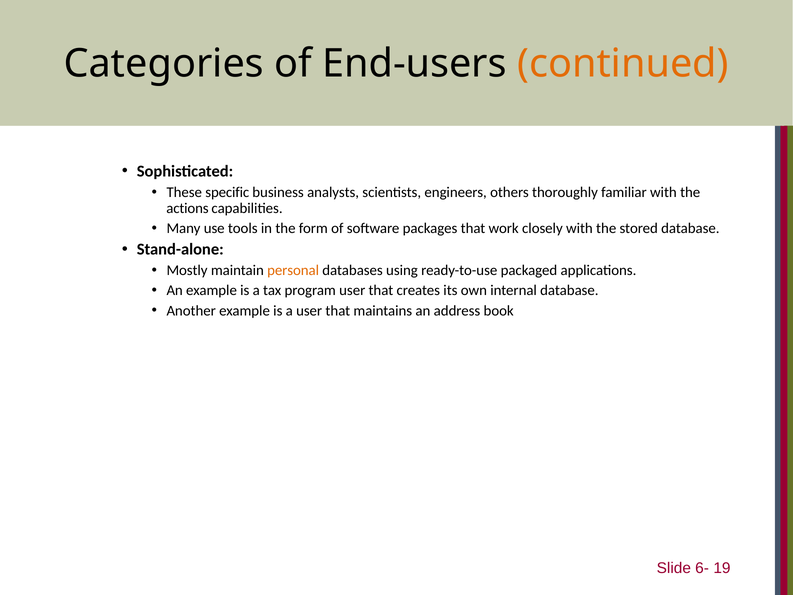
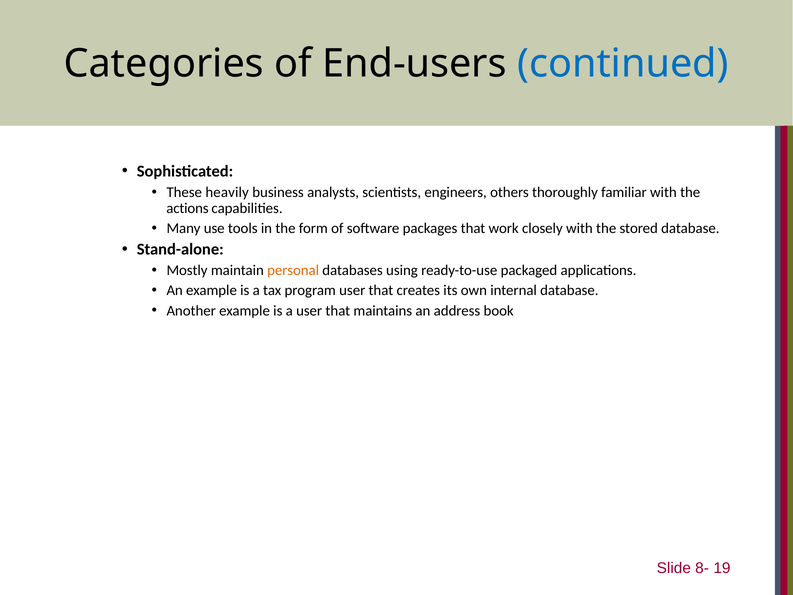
continued colour: orange -> blue (623, 64)
specific: specific -> heavily (227, 192)
6-: 6- -> 8- (702, 568)
